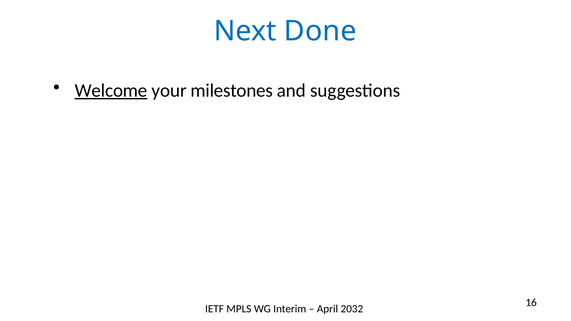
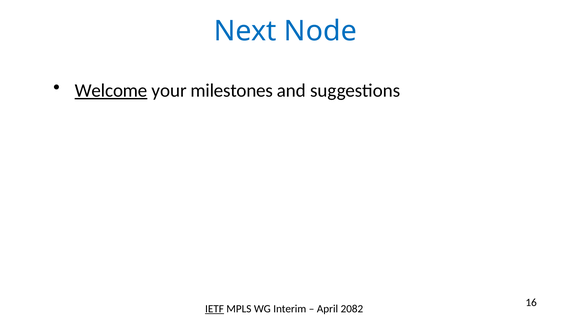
Done: Done -> Node (320, 31)
IETF underline: none -> present (215, 309)
2032: 2032 -> 2082 (352, 309)
